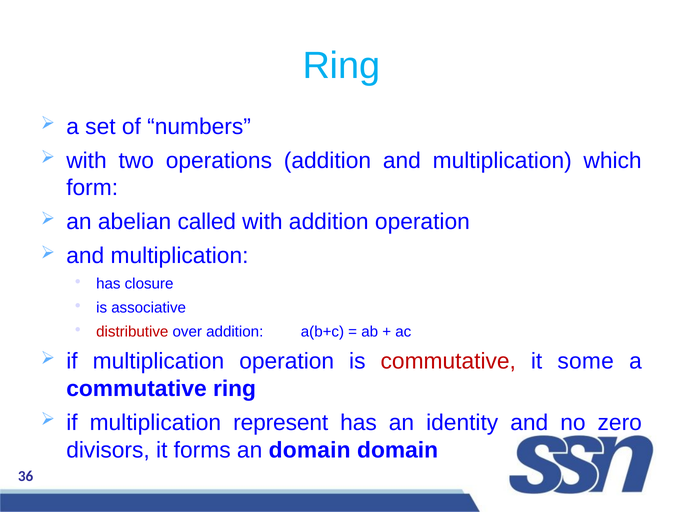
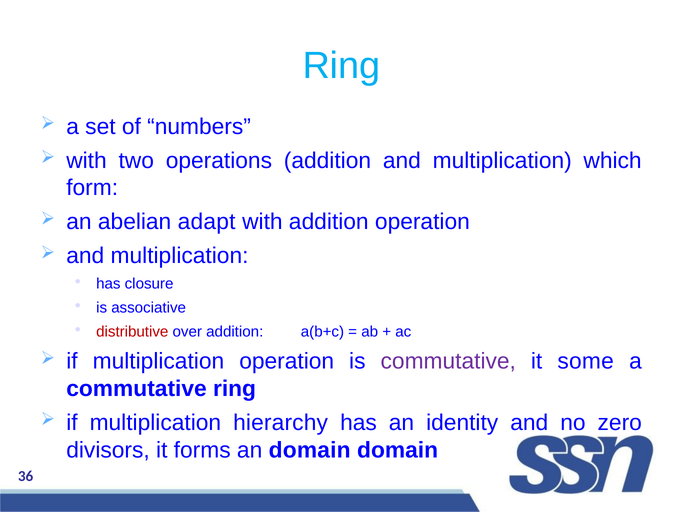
called: called -> adapt (207, 222)
commutative colour: red -> purple (448, 362)
represent: represent -> hierarchy (281, 423)
